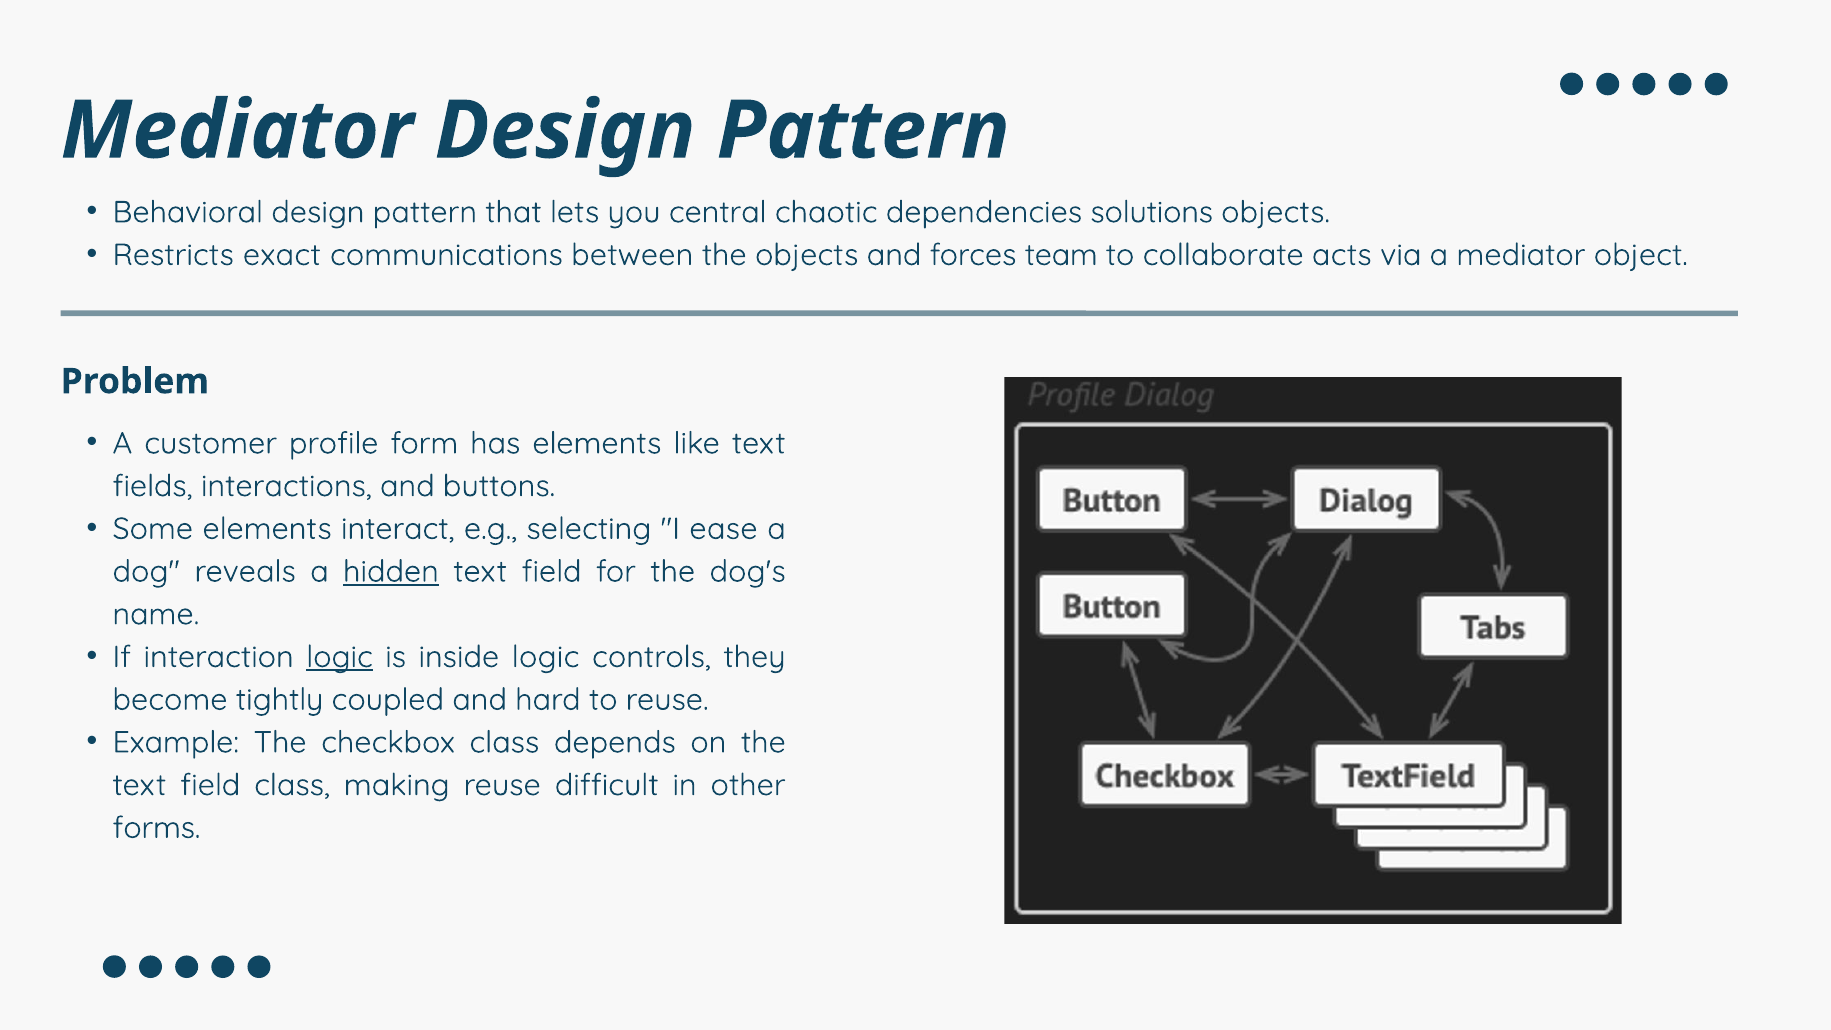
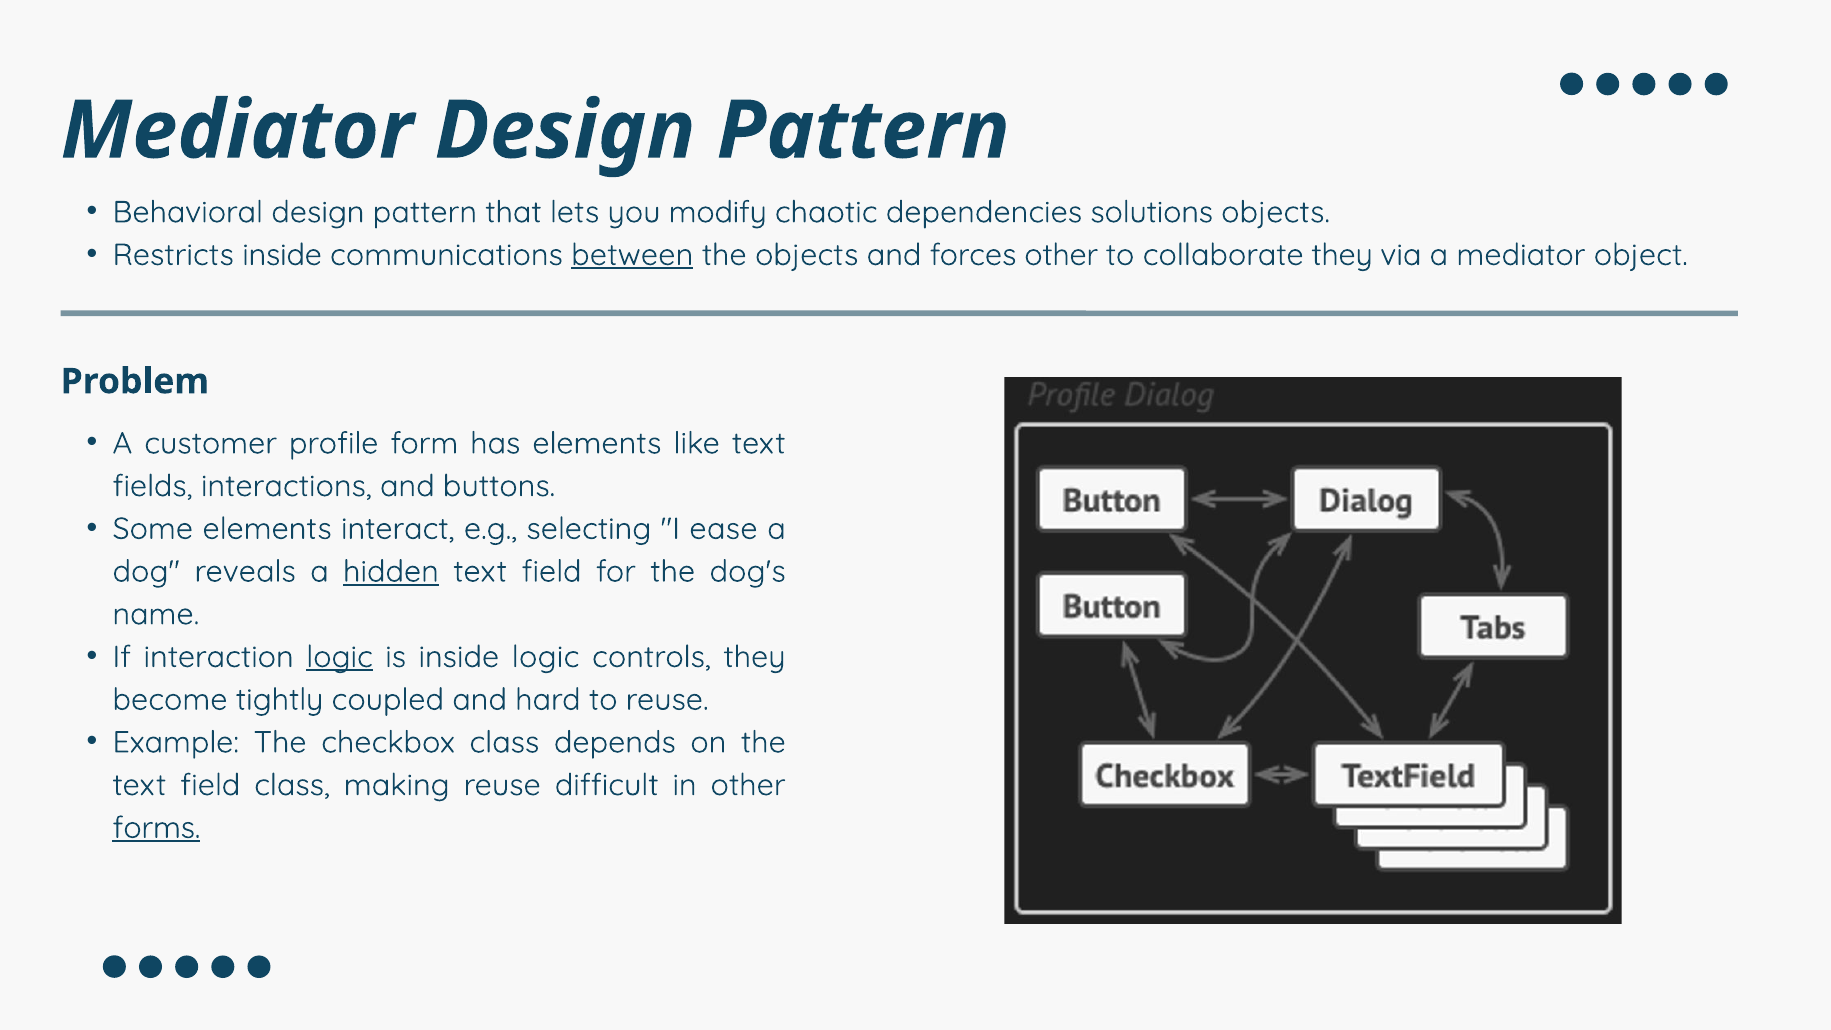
central: central -> modify (718, 212)
Restricts exact: exact -> inside (282, 255)
between underline: none -> present (632, 255)
forces team: team -> other (1061, 255)
collaborate acts: acts -> they (1342, 255)
forms underline: none -> present (156, 828)
